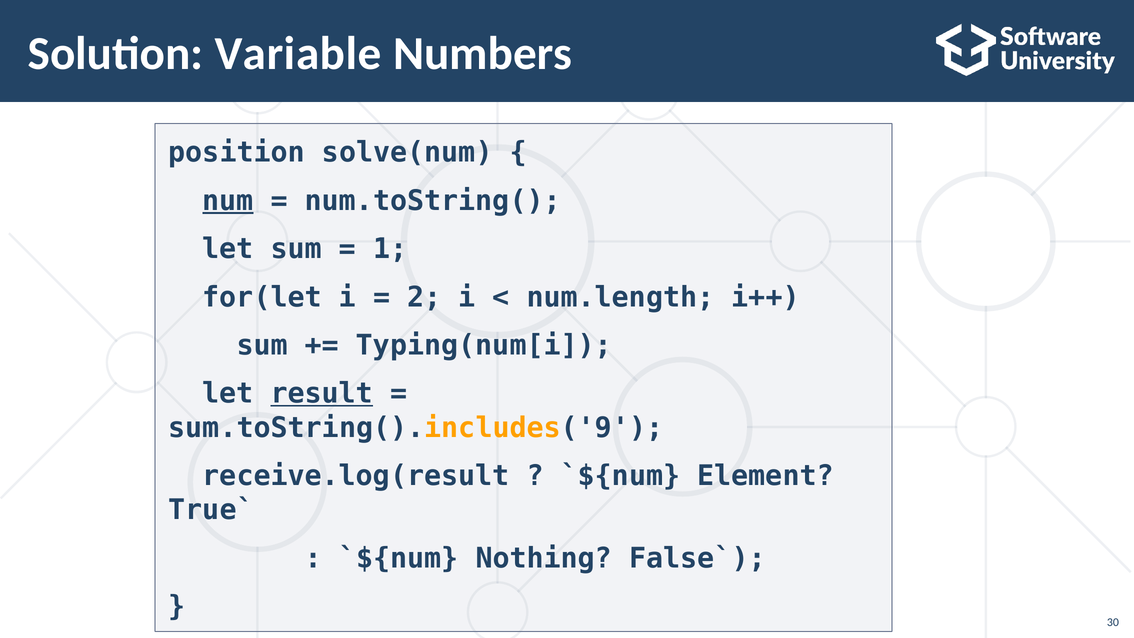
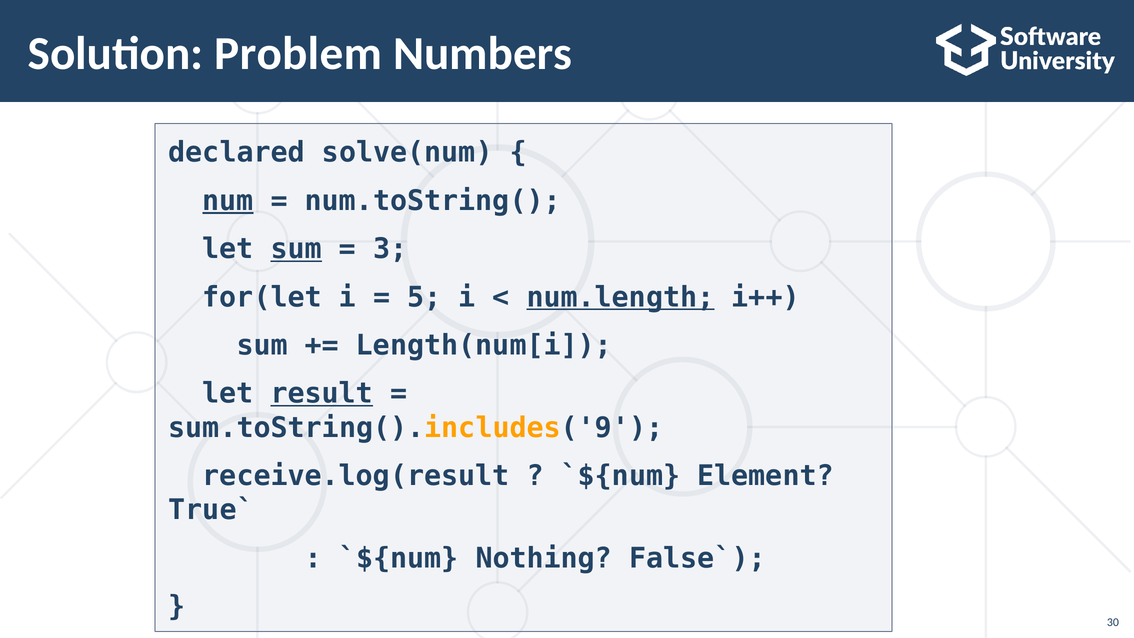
Variable: Variable -> Problem (298, 54)
position: position -> declared (237, 152)
sum underline: none -> present (296, 249)
1: 1 -> 3 (390, 249)
2: 2 -> 5 (424, 297)
num.length underline: none -> present (620, 297)
Typing(num[i: Typing(num[i -> Length(num[i (484, 345)
